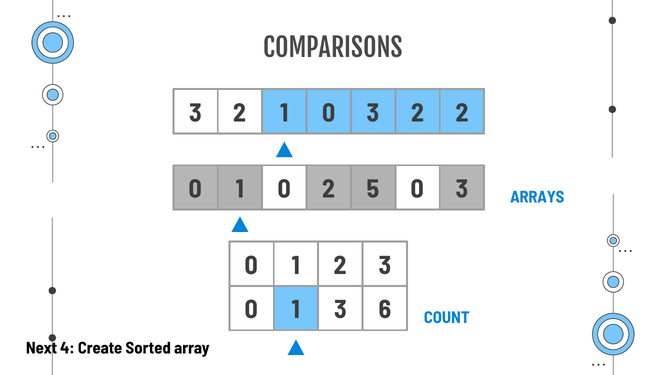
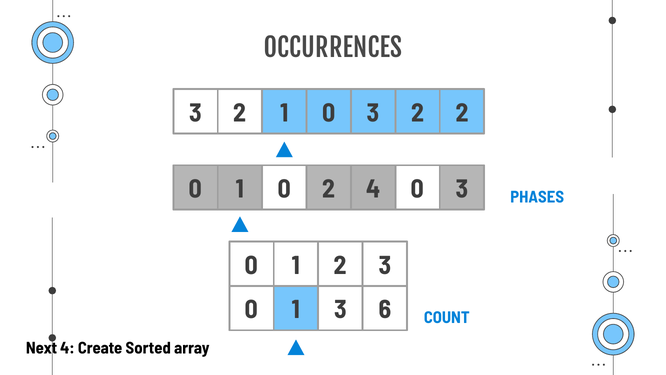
COMPARISONS: COMPARISONS -> OCCURRENCES (333, 49)
2 5: 5 -> 4 (373, 189)
ARRAYS: ARRAYS -> PHASES (537, 197)
